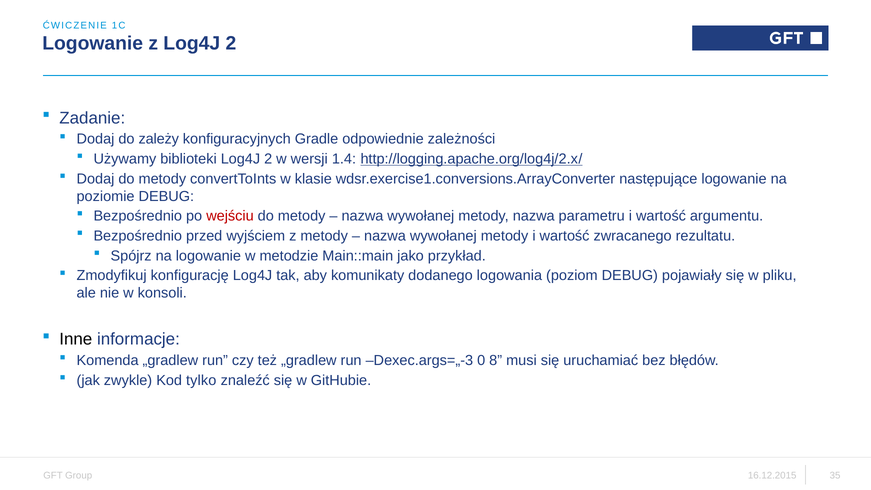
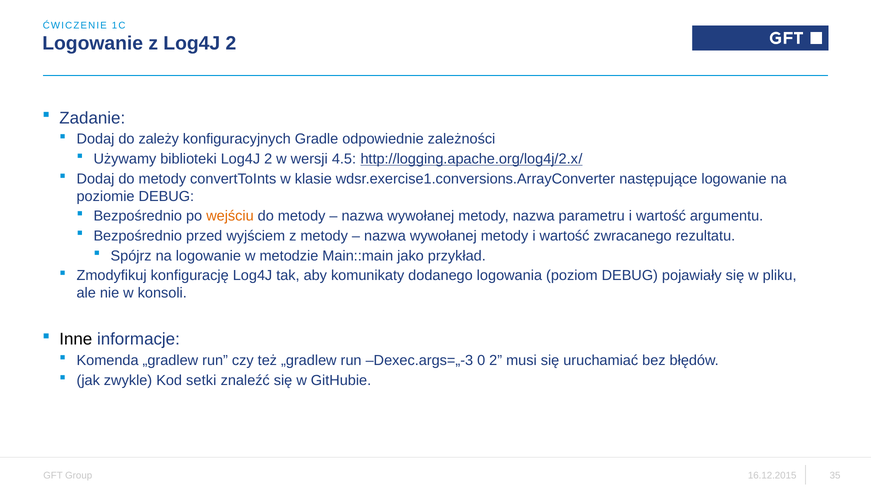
1.4: 1.4 -> 4.5 (344, 159)
wejściu colour: red -> orange (230, 216)
0 8: 8 -> 2 (496, 360)
tylko: tylko -> setki (201, 380)
